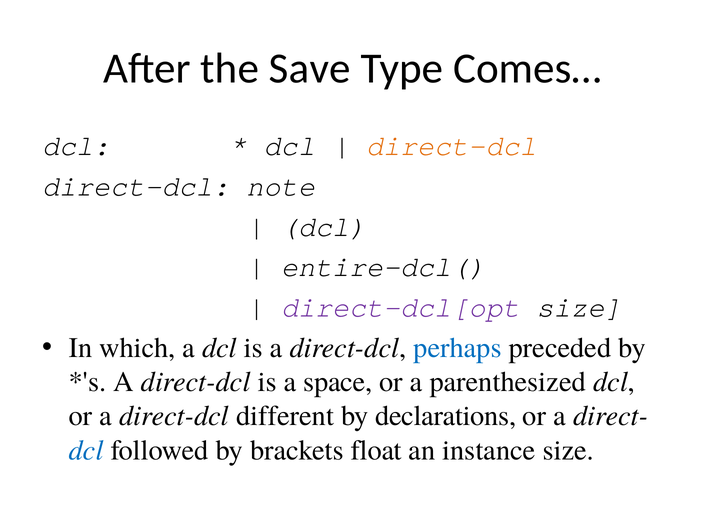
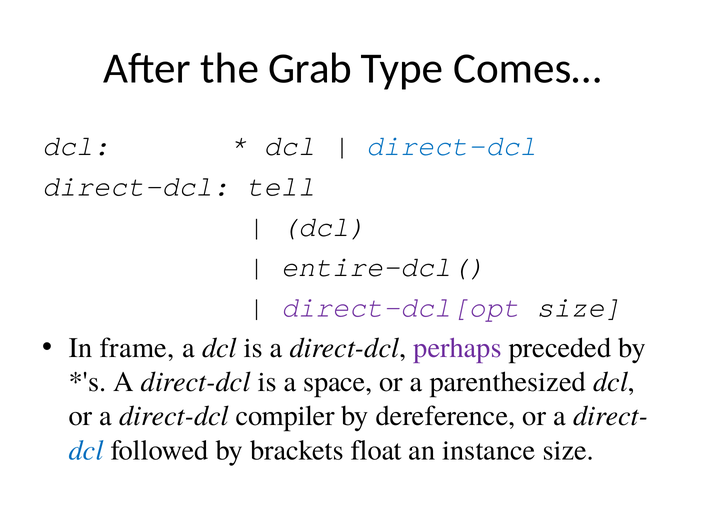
Save: Save -> Grab (310, 68)
direct-dcl colour: orange -> blue (451, 146)
note: note -> tell (281, 186)
which: which -> frame (137, 348)
perhaps colour: blue -> purple (457, 348)
different: different -> compiler (285, 416)
declarations: declarations -> dereference (446, 416)
